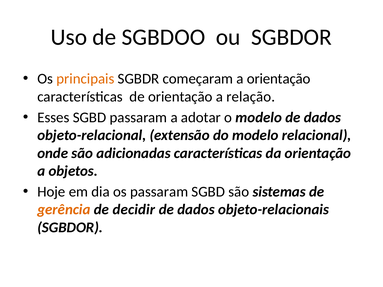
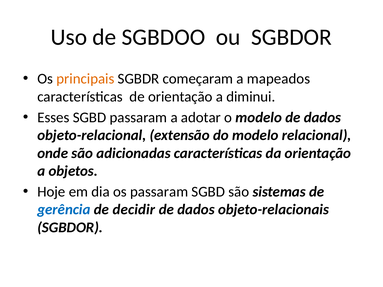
a orientação: orientação -> mapeados (279, 79)
relação: relação -> diminui (251, 97)
gerência colour: orange -> blue (64, 210)
